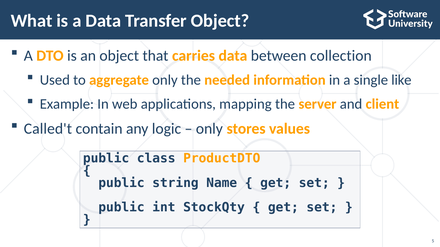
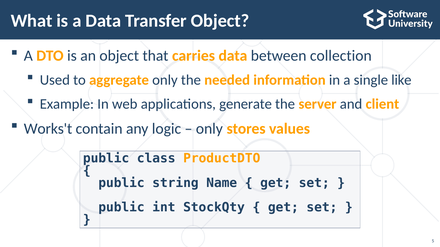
mapping: mapping -> generate (246, 104)
Called't: Called't -> Works't (48, 129)
